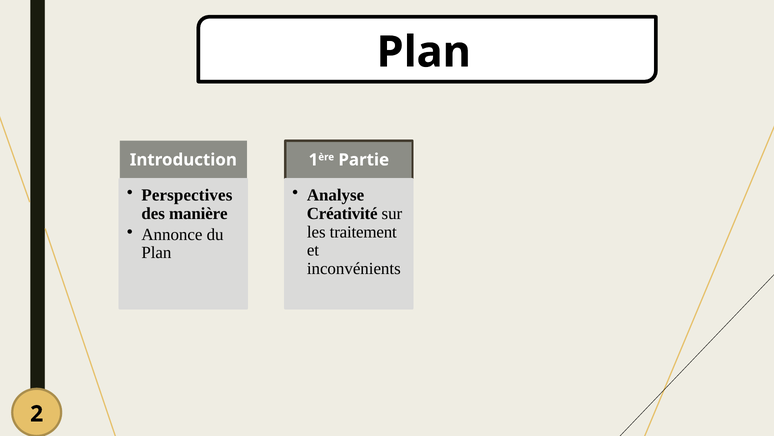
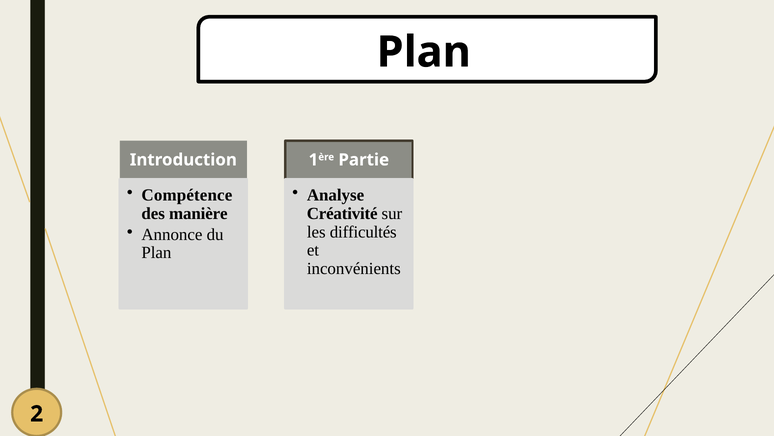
Perspectives: Perspectives -> Compétence (187, 195)
traitement: traitement -> difficultés (363, 232)
